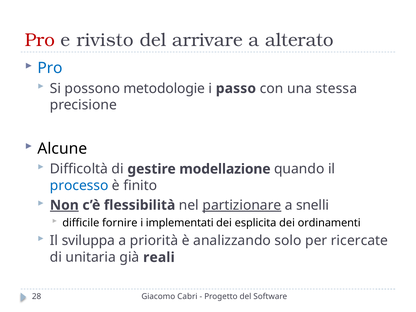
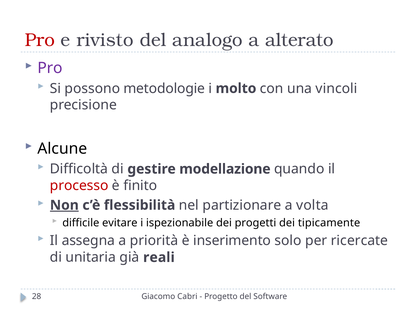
arrivare: arrivare -> analogo (207, 40)
Pro colour: blue -> purple (50, 68)
passo: passo -> molto (236, 88)
stessa: stessa -> vincoli (337, 88)
processo colour: blue -> red (79, 186)
partizionare underline: present -> none (242, 205)
snelli: snelli -> volta (312, 205)
fornire: fornire -> evitare (120, 223)
implementati: implementati -> ispezionabile (180, 223)
esplicita: esplicita -> progetti (256, 223)
ordinamenti: ordinamenti -> tipicamente (329, 223)
sviluppa: sviluppa -> assegna (88, 241)
analizzando: analizzando -> inserimento (232, 241)
